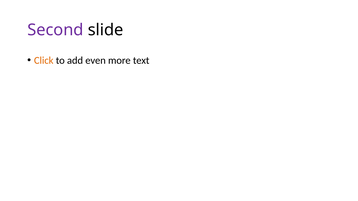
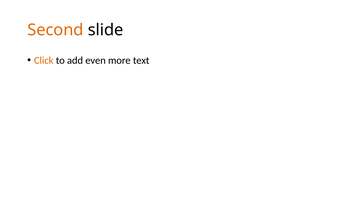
Second colour: purple -> orange (55, 30)
